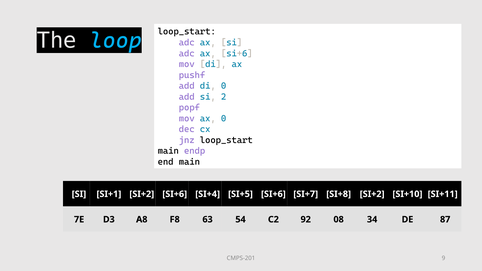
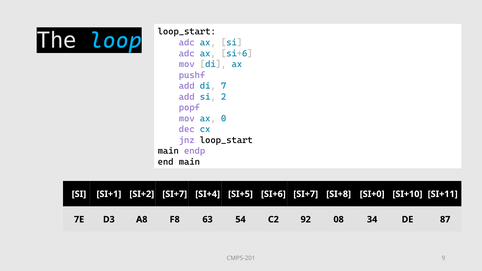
di 0: 0 -> 7 (224, 86)
SI+6: SI+6 -> SI+7 (175, 194)
SI+2: SI+2 -> SI+0 (372, 194)
